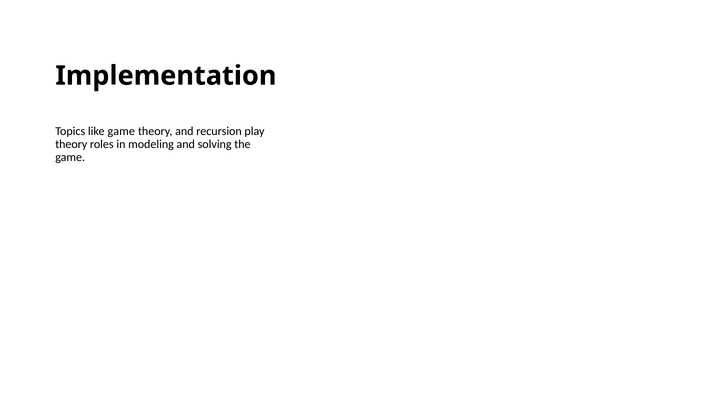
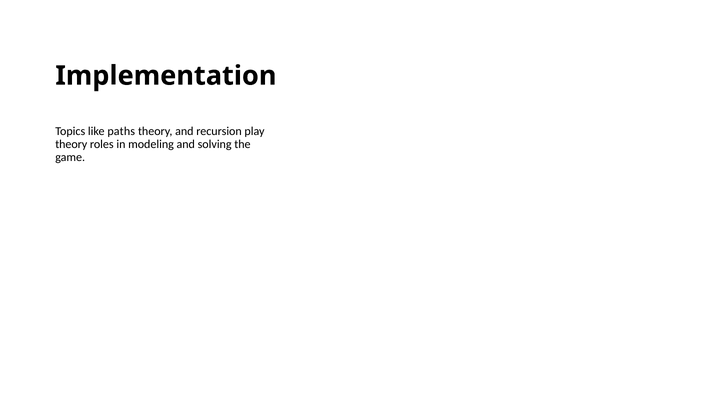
like game: game -> paths (121, 131)
